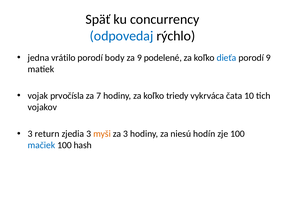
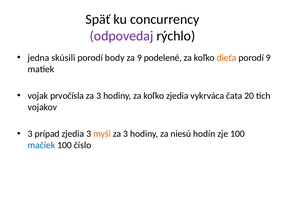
odpovedaj colour: blue -> purple (122, 36)
vrátilo: vrátilo -> skúsili (63, 58)
dieťa colour: blue -> orange (226, 58)
7: 7 -> 3 (99, 96)
koľko triedy: triedy -> zjedia (177, 96)
10: 10 -> 20 (249, 96)
return: return -> prípad (47, 134)
hash: hash -> číslo (83, 145)
